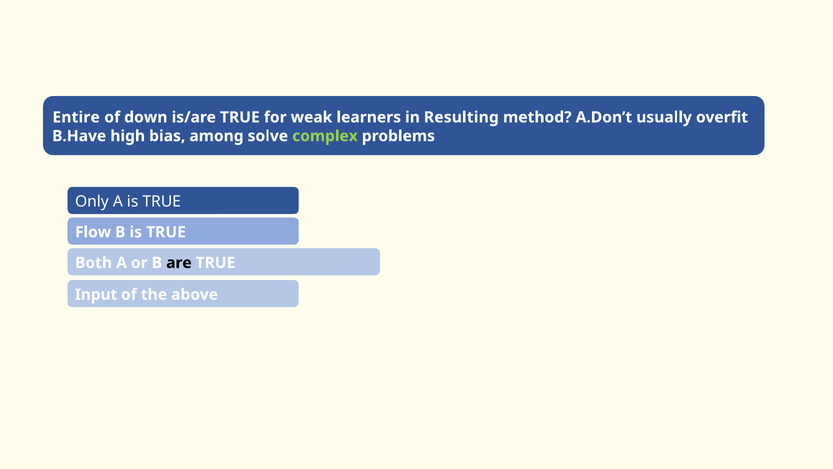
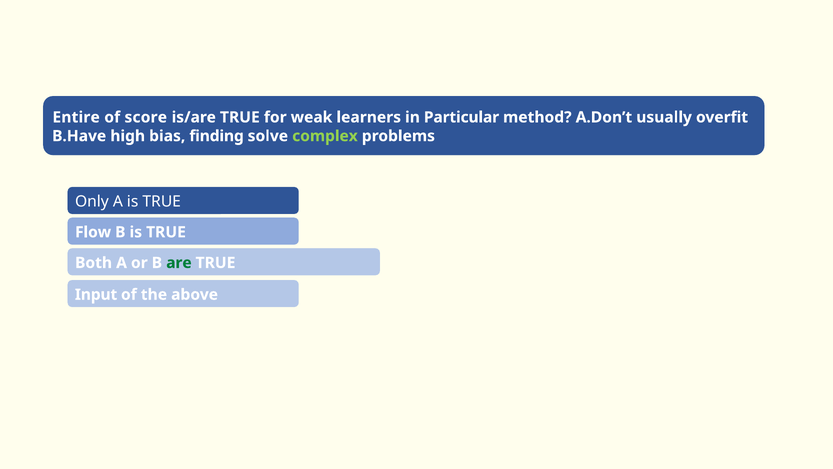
down: down -> score (146, 117)
Resulting: Resulting -> Particular (462, 117)
among: among -> finding (217, 136)
are colour: black -> green (179, 263)
